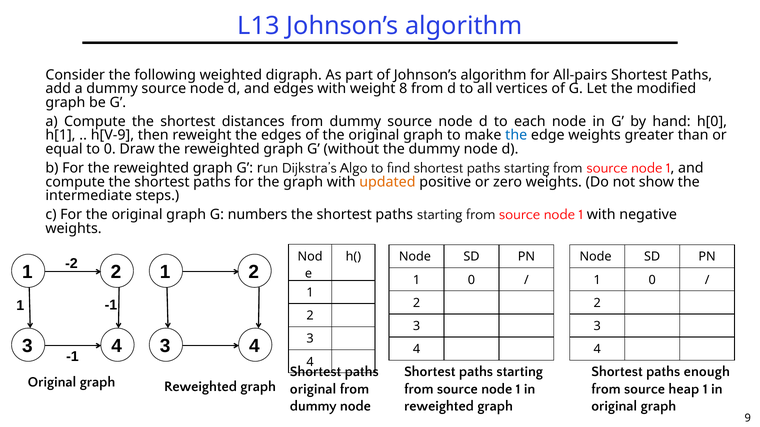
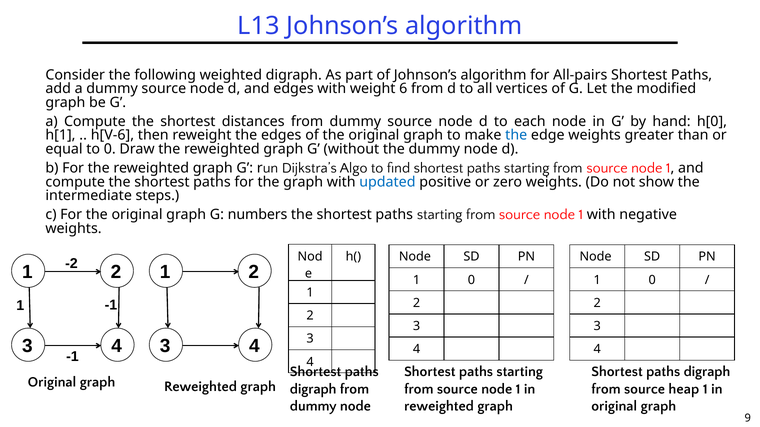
8: 8 -> 6 (403, 89)
h[V-9: h[V-9 -> h[V-6 (112, 135)
updated colour: orange -> blue (387, 182)
enough: enough -> digraph (707, 372)
original: original -> digraph (313, 389)
